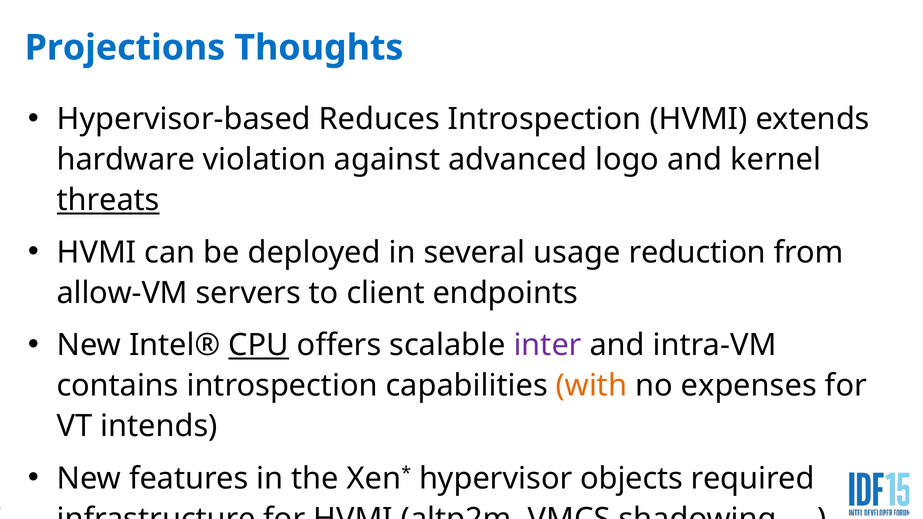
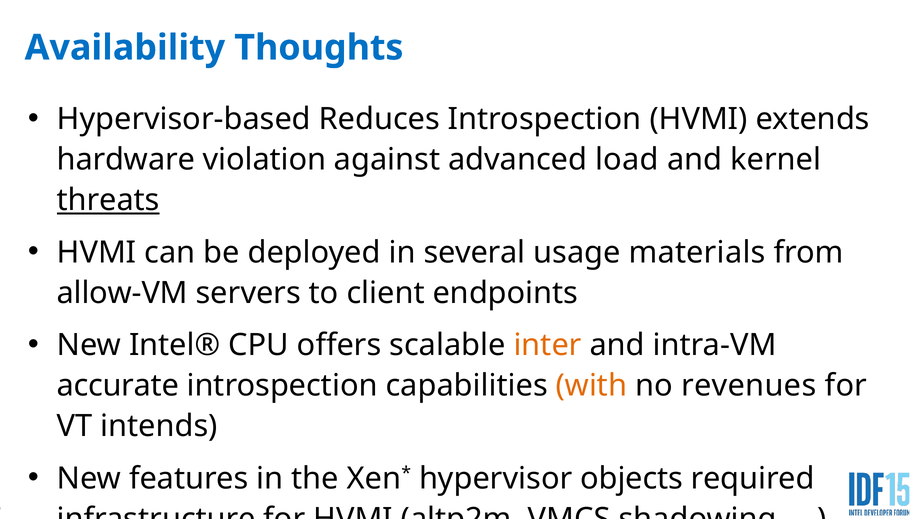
Projections: Projections -> Availability (125, 48)
logo: logo -> load (627, 160)
reduction: reduction -> materials (697, 253)
CPU underline: present -> none (259, 345)
inter colour: purple -> orange (548, 345)
contains: contains -> accurate (118, 386)
expenses: expenses -> revenues (749, 386)
